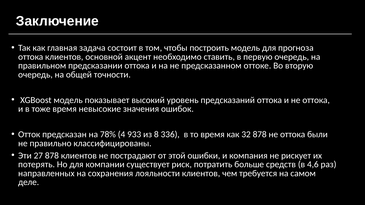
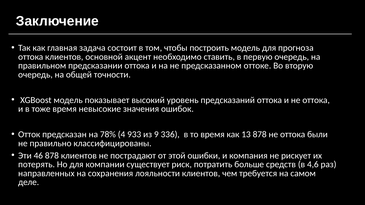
8: 8 -> 9 (156, 135)
32: 32 -> 13 (246, 135)
27: 27 -> 46 (38, 156)
